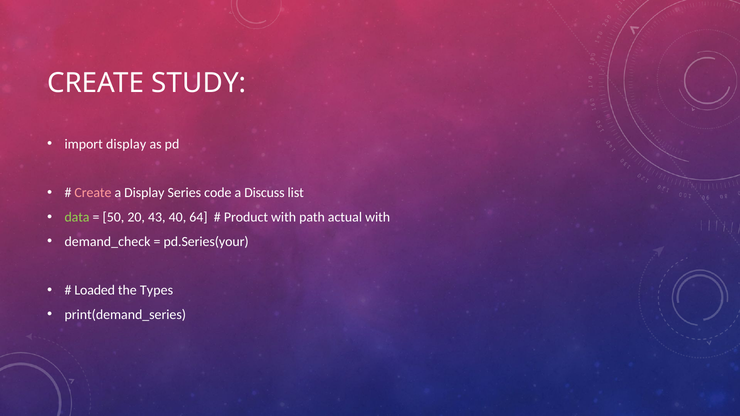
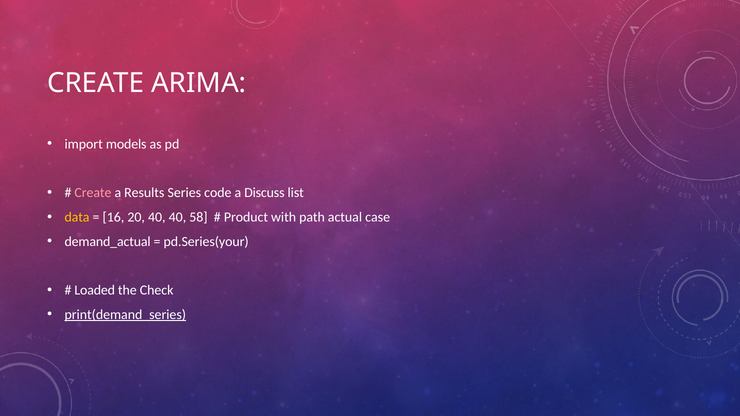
STUDY: STUDY -> ARIMA (199, 83)
import display: display -> models (126, 144)
a Display: Display -> Results (144, 193)
data colour: light green -> yellow (77, 217)
50: 50 -> 16 (113, 217)
20 43: 43 -> 40 (157, 217)
64: 64 -> 58 (198, 217)
actual with: with -> case (378, 217)
demand_check: demand_check -> demand_actual (108, 242)
Types: Types -> Check (157, 290)
print(demand_series underline: none -> present (125, 315)
